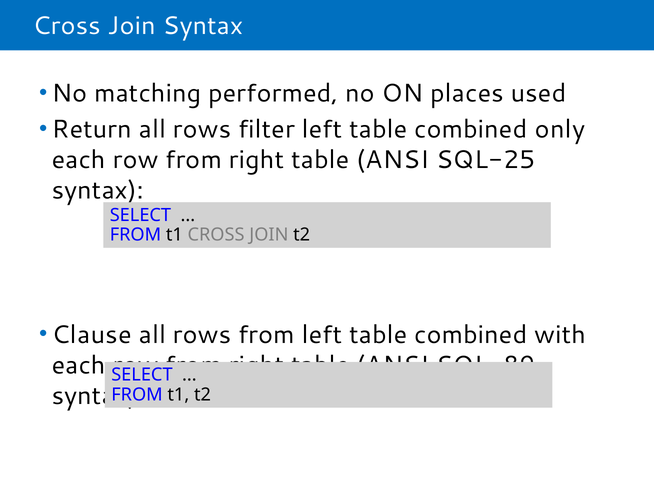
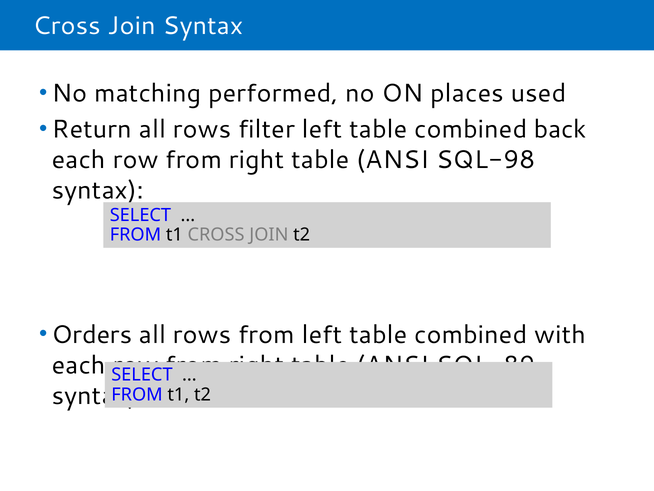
only: only -> back (560, 129)
SQL-25: SQL-25 -> SQL-98 (486, 160)
Clause: Clause -> Orders (92, 334)
